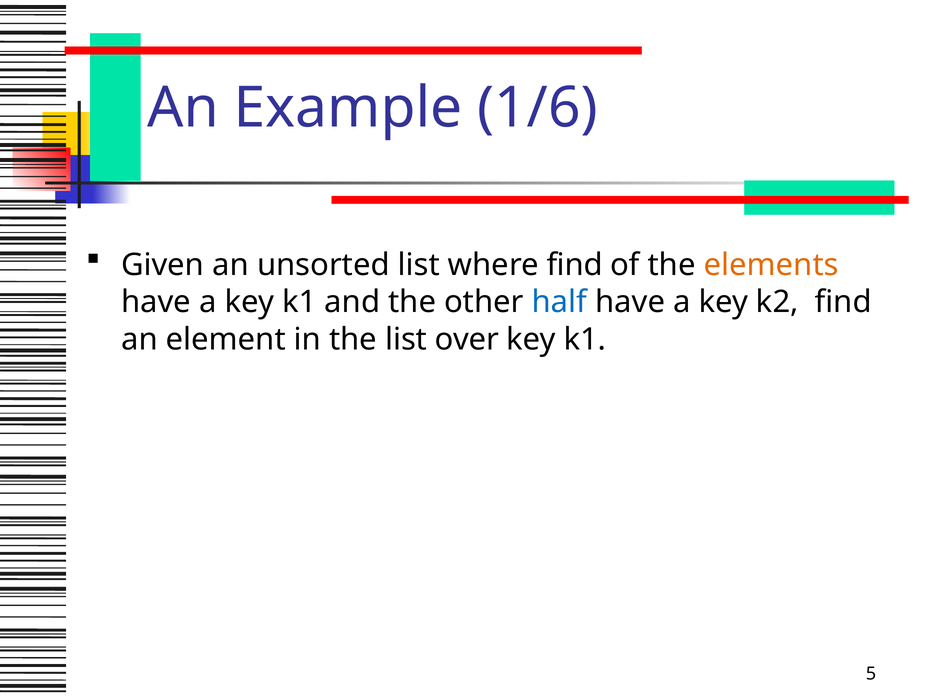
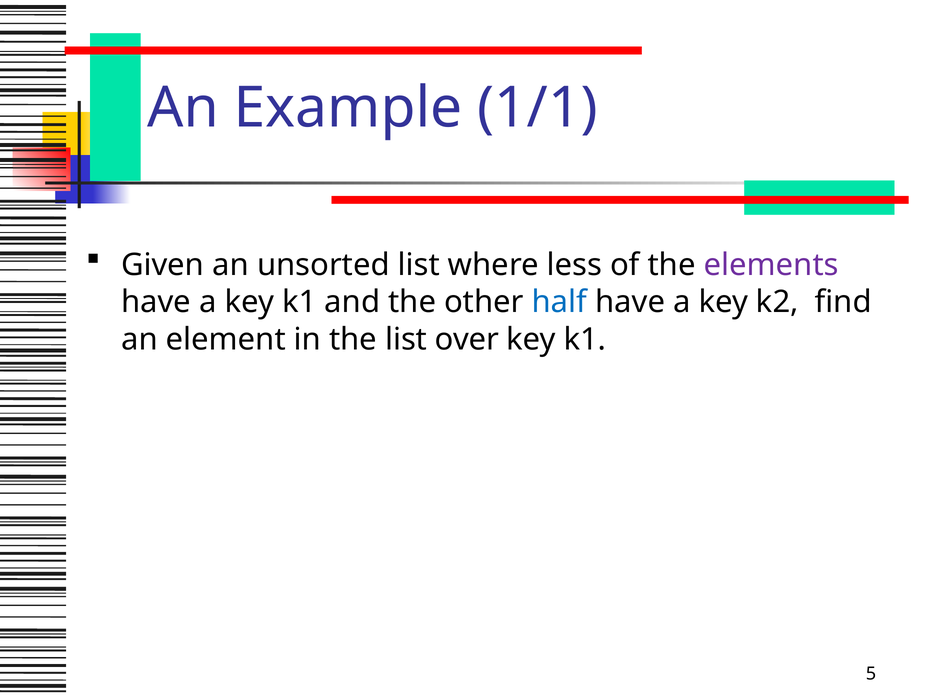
1/6: 1/6 -> 1/1 (537, 108)
where find: find -> less (574, 265)
elements colour: orange -> purple (771, 265)
